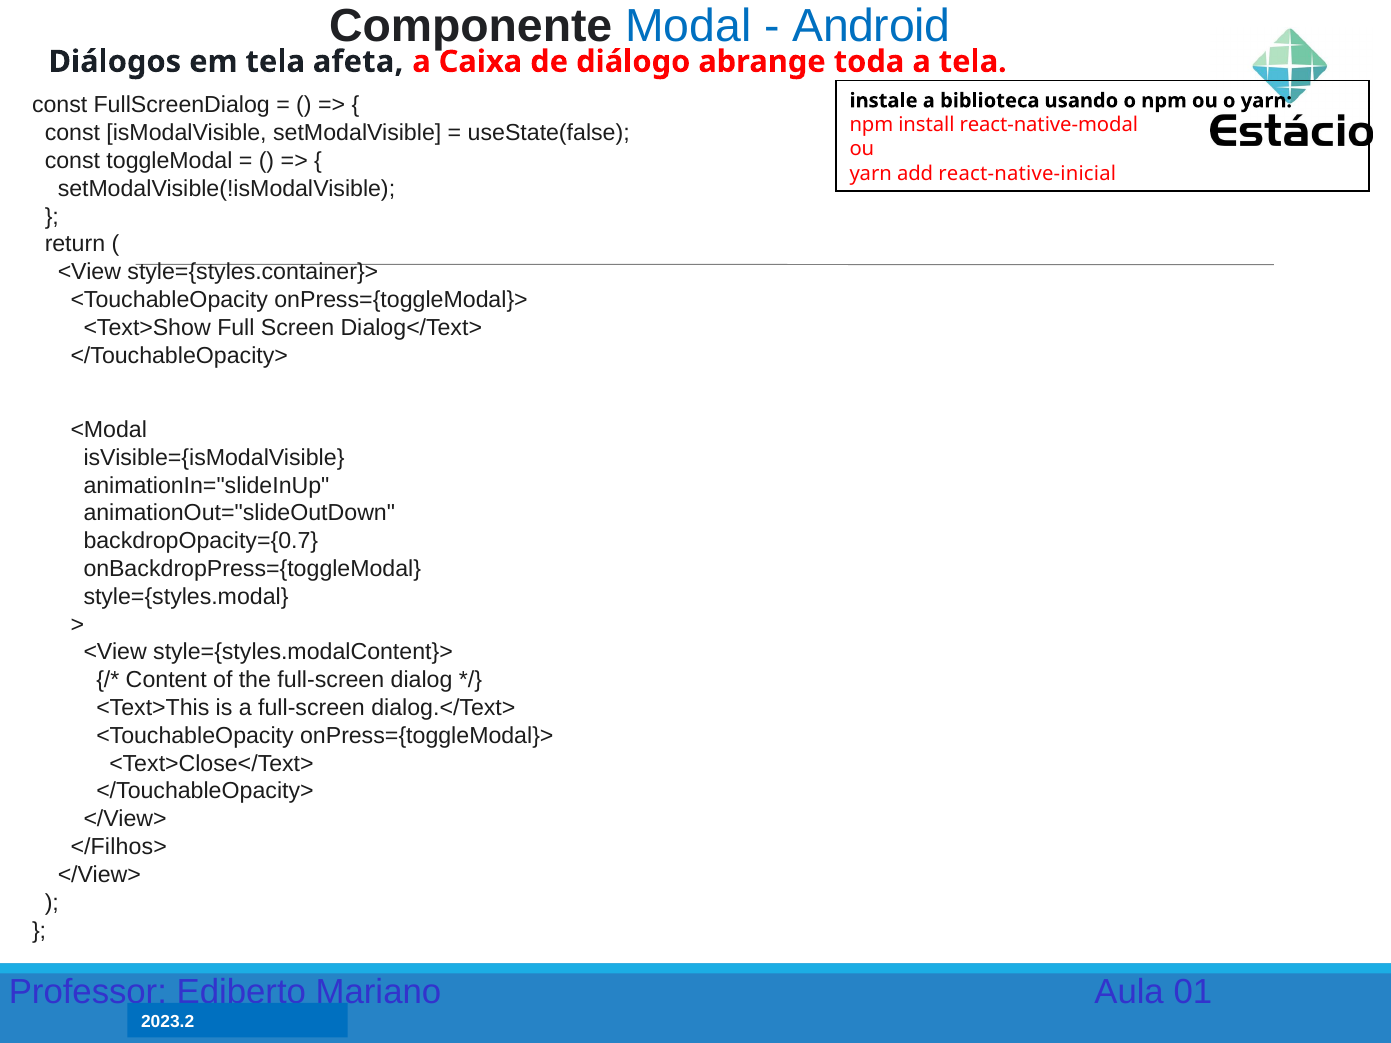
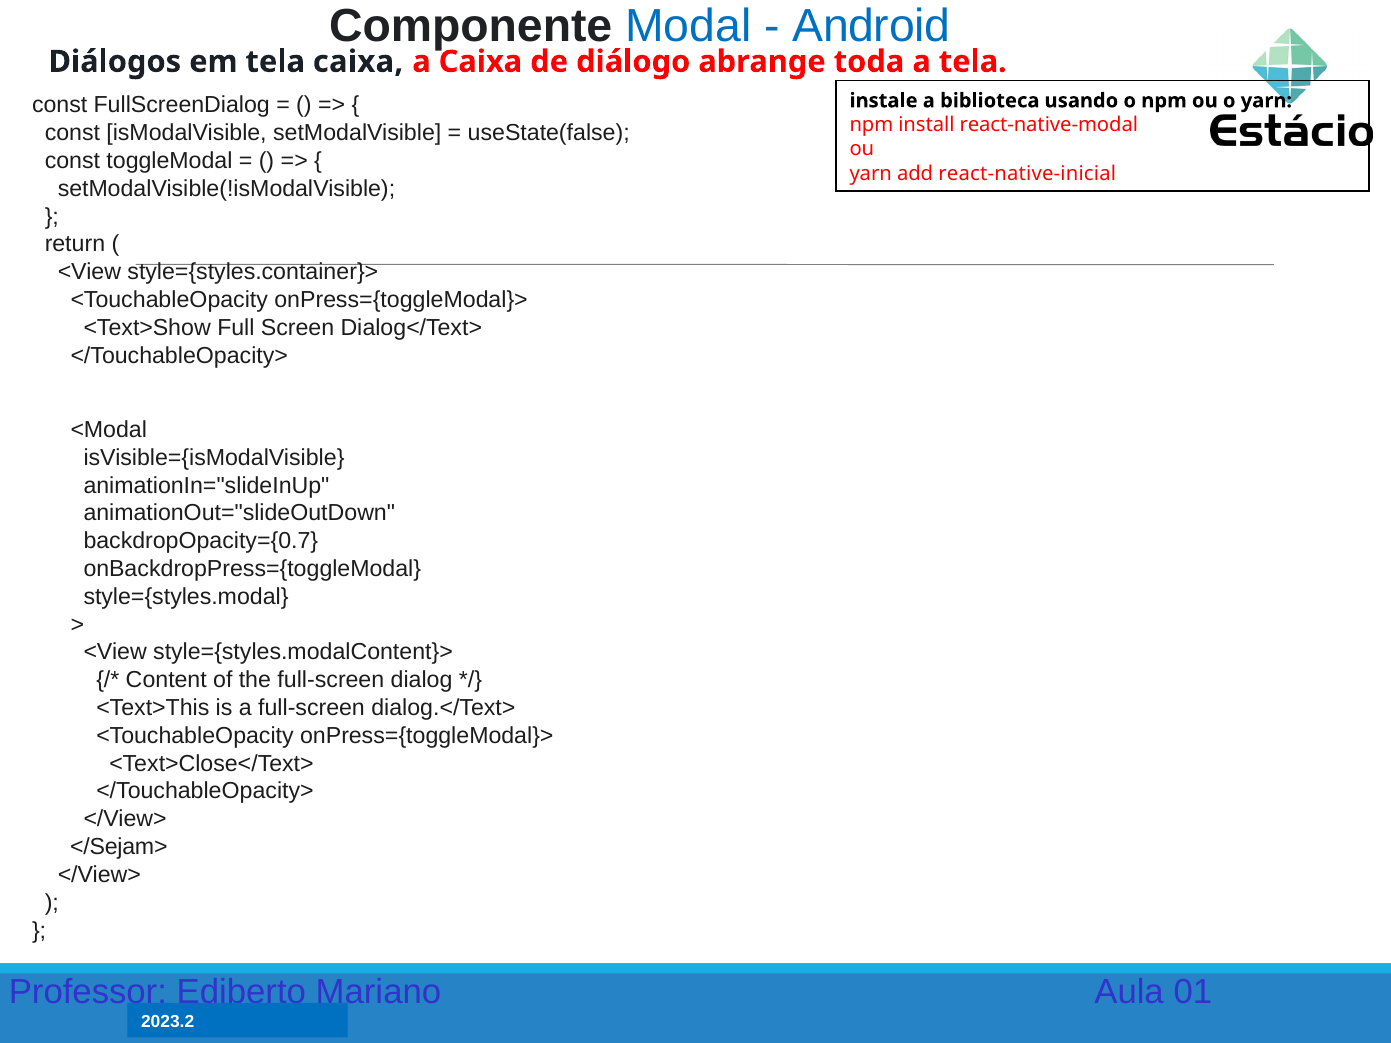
tela afeta: afeta -> caixa (358, 62)
</Filhos>: </Filhos> -> </Sejam> (119, 847)
